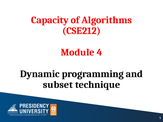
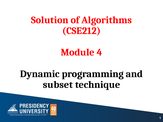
Capacity: Capacity -> Solution (50, 20)
